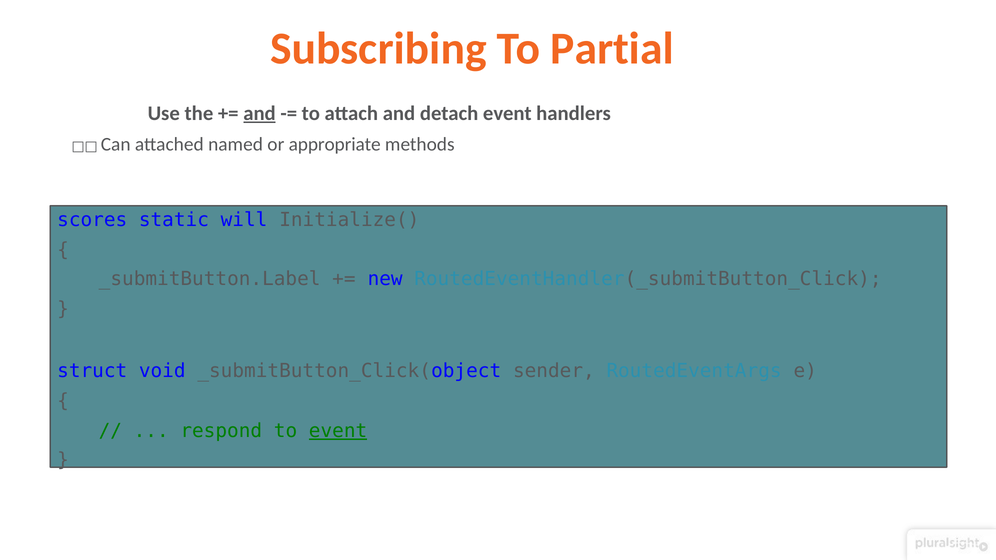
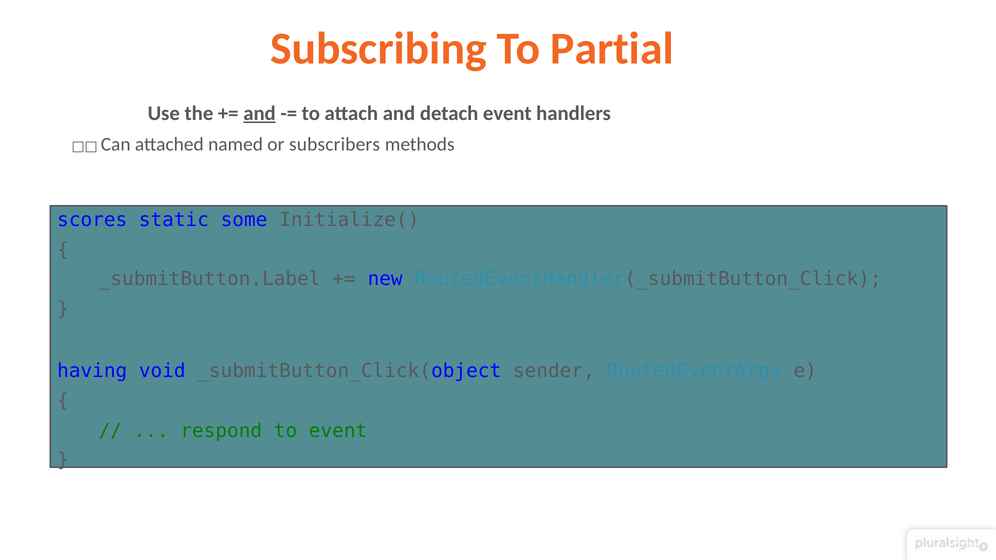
appropriate: appropriate -> subscribers (335, 144)
will: will -> some (244, 220)
struct: struct -> having (92, 371)
event underline: present -> none (338, 431)
